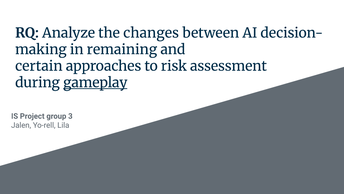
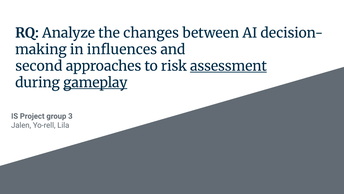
remaining: remaining -> influences (122, 49)
certain: certain -> second (39, 66)
assessment underline: none -> present (228, 66)
